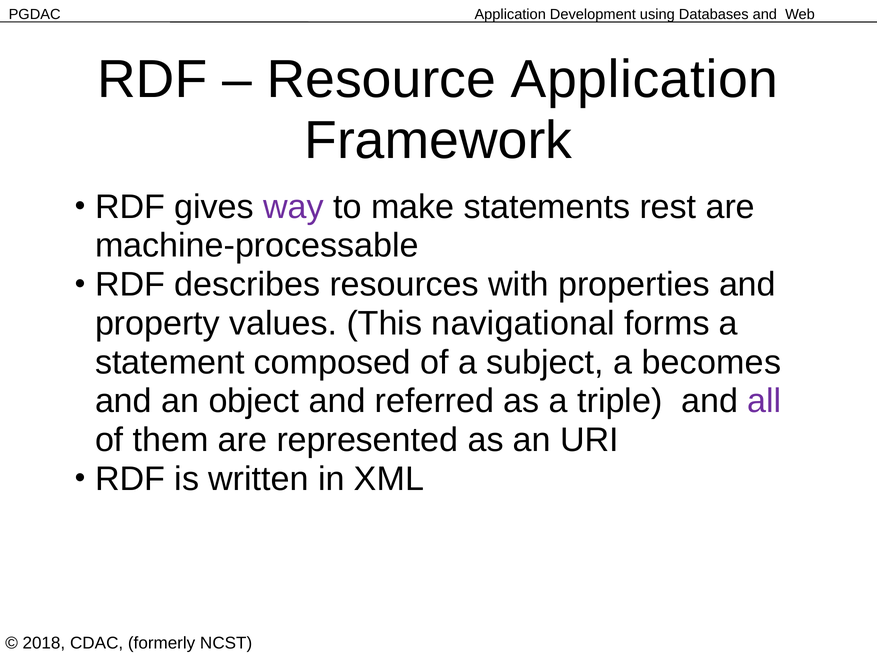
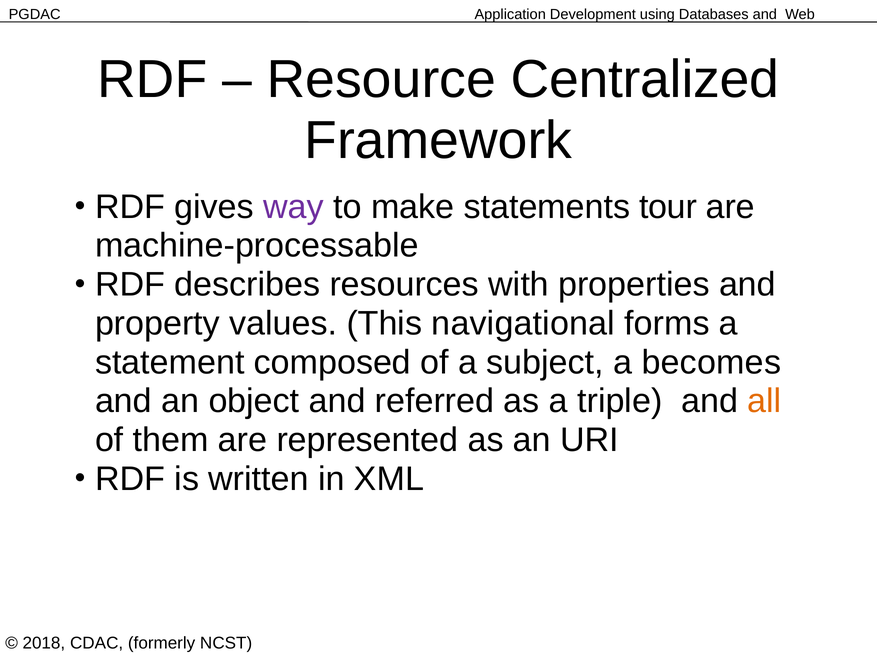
Resource Application: Application -> Centralized (645, 80)
rest: rest -> tour (668, 207)
all colour: purple -> orange (764, 402)
